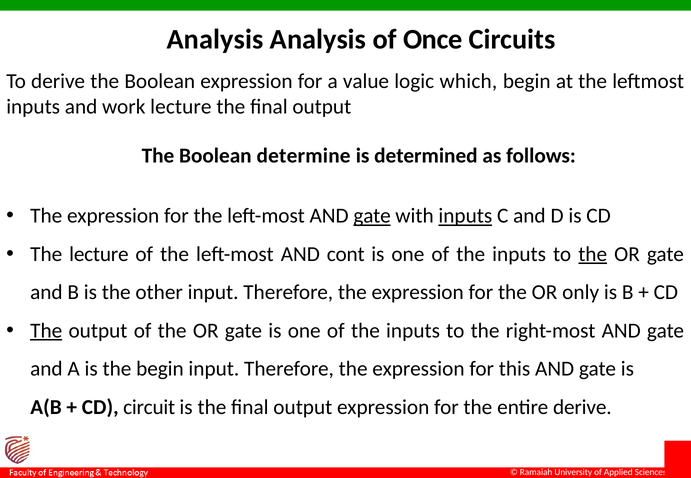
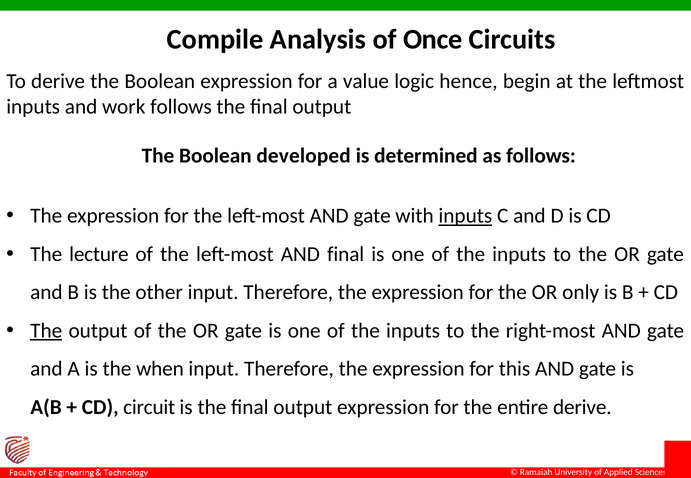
Analysis: Analysis -> Compile (215, 39)
which: which -> hence (468, 81)
work lecture: lecture -> follows (181, 107)
determine: determine -> developed (304, 156)
gate underline: present -> none (372, 216)
AND cont: cont -> final (346, 254)
the underline: present -> none (593, 254)
the begin: begin -> when (160, 369)
